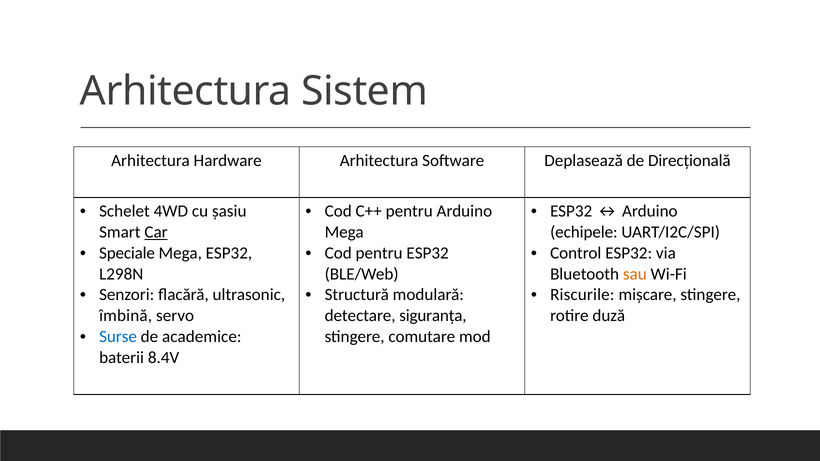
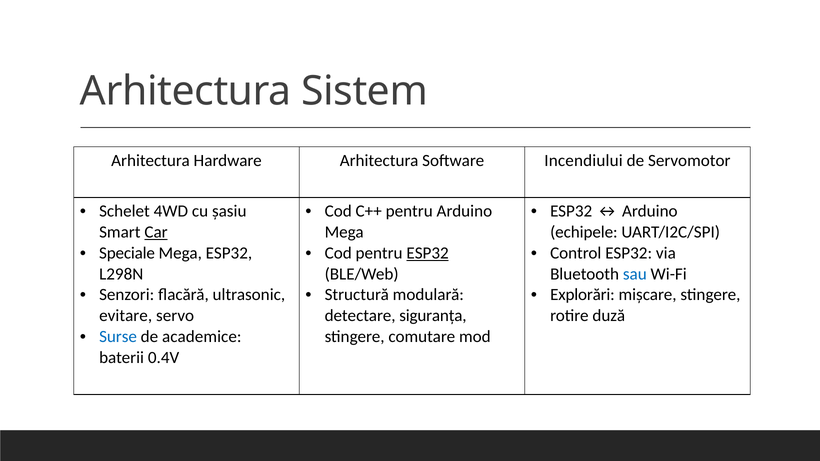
Deplasează: Deplasează -> Incendiului (584, 161)
Direcțională: Direcțională -> Servomotor (689, 161)
ESP32 underline: none -> present (428, 253)
sau colour: orange -> blue (635, 274)
Riscurile: Riscurile -> Explorări (582, 295)
îmbină: îmbină -> evitare (126, 316)
8.4V: 8.4V -> 0.4V (164, 358)
